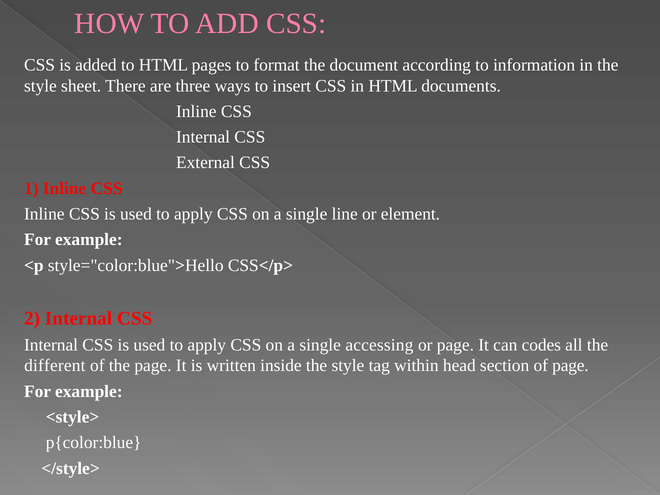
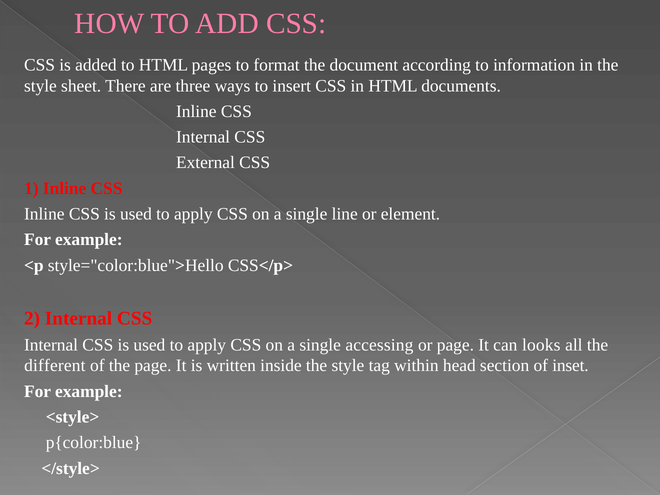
codes: codes -> looks (541, 345)
of page: page -> inset (570, 366)
